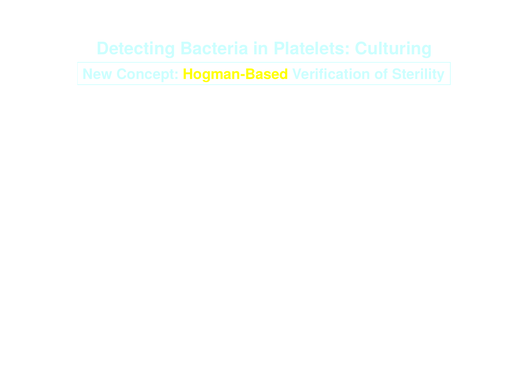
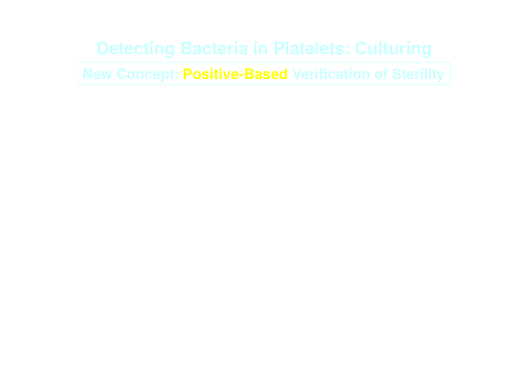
Hogman-Based: Hogman-Based -> Positive-Based (236, 75)
